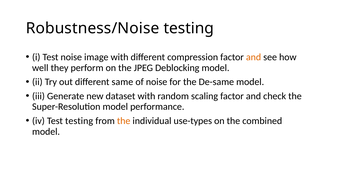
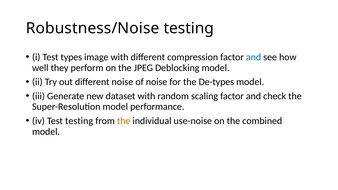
Test noise: noise -> types (71, 57)
and colour: orange -> blue (254, 57)
different same: same -> noise (122, 82)
De-same: De-same -> De-types (216, 82)
use-types: use-types -> use-noise (193, 121)
